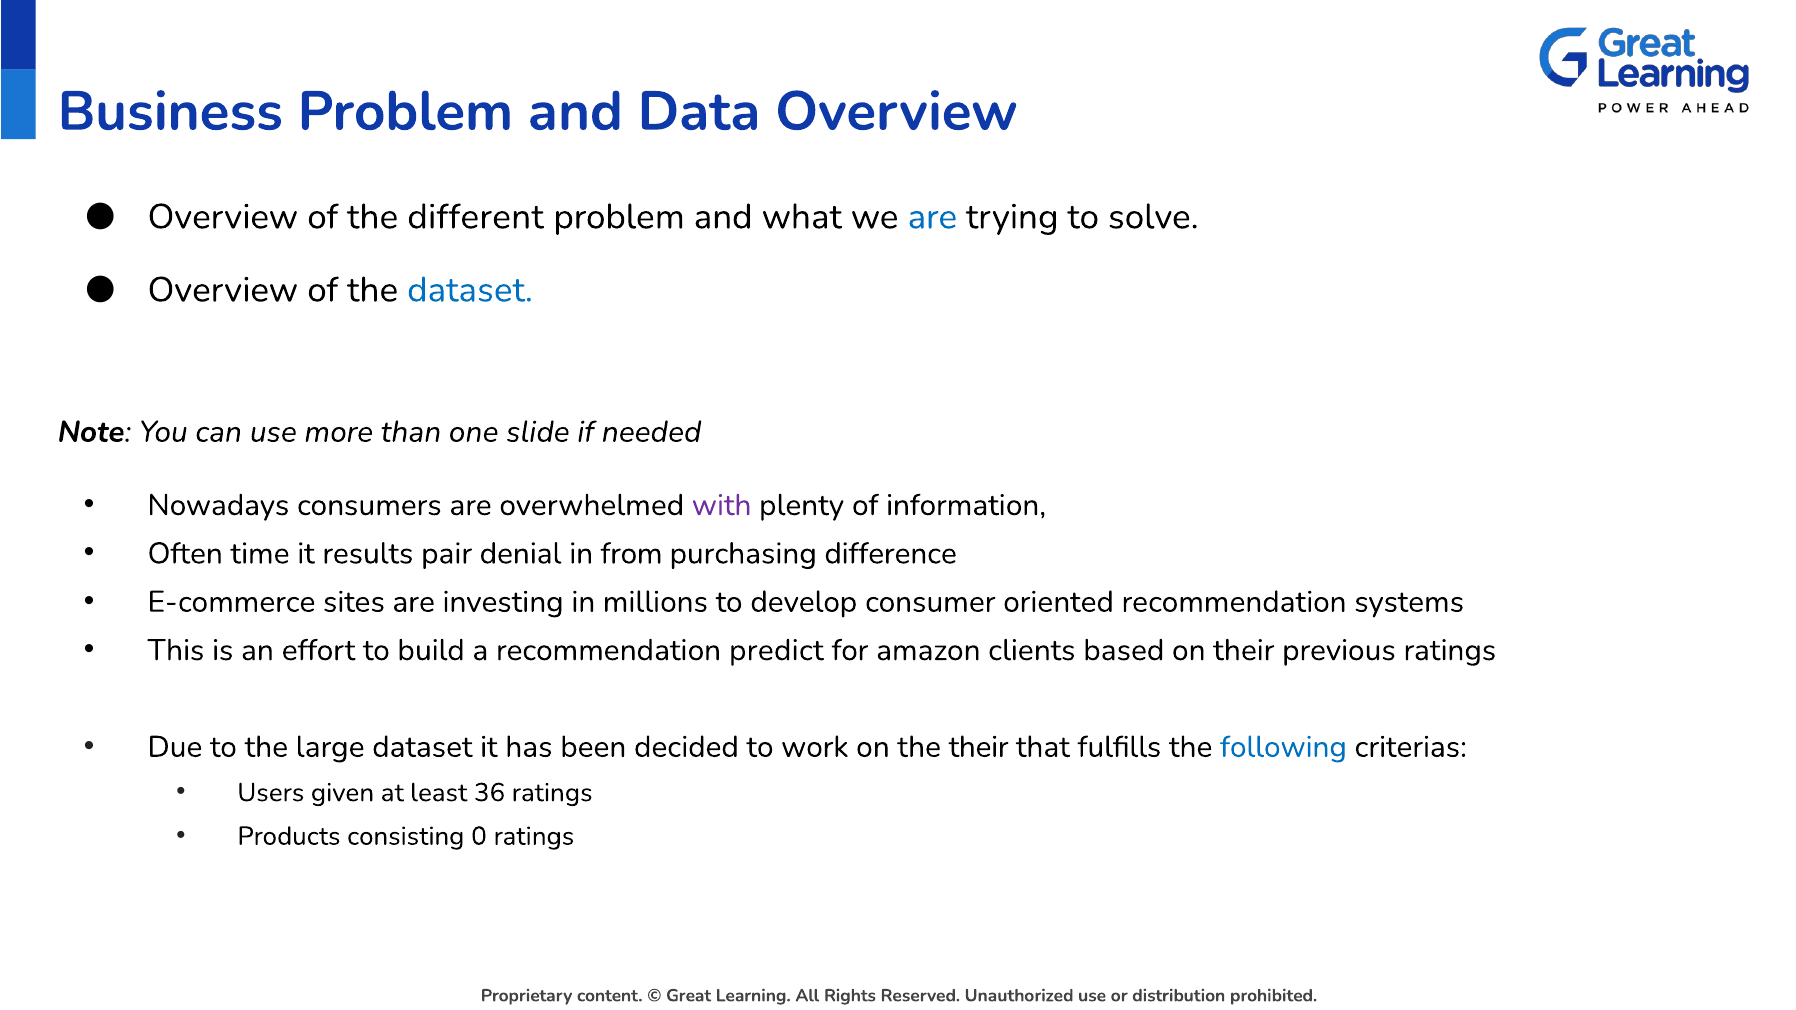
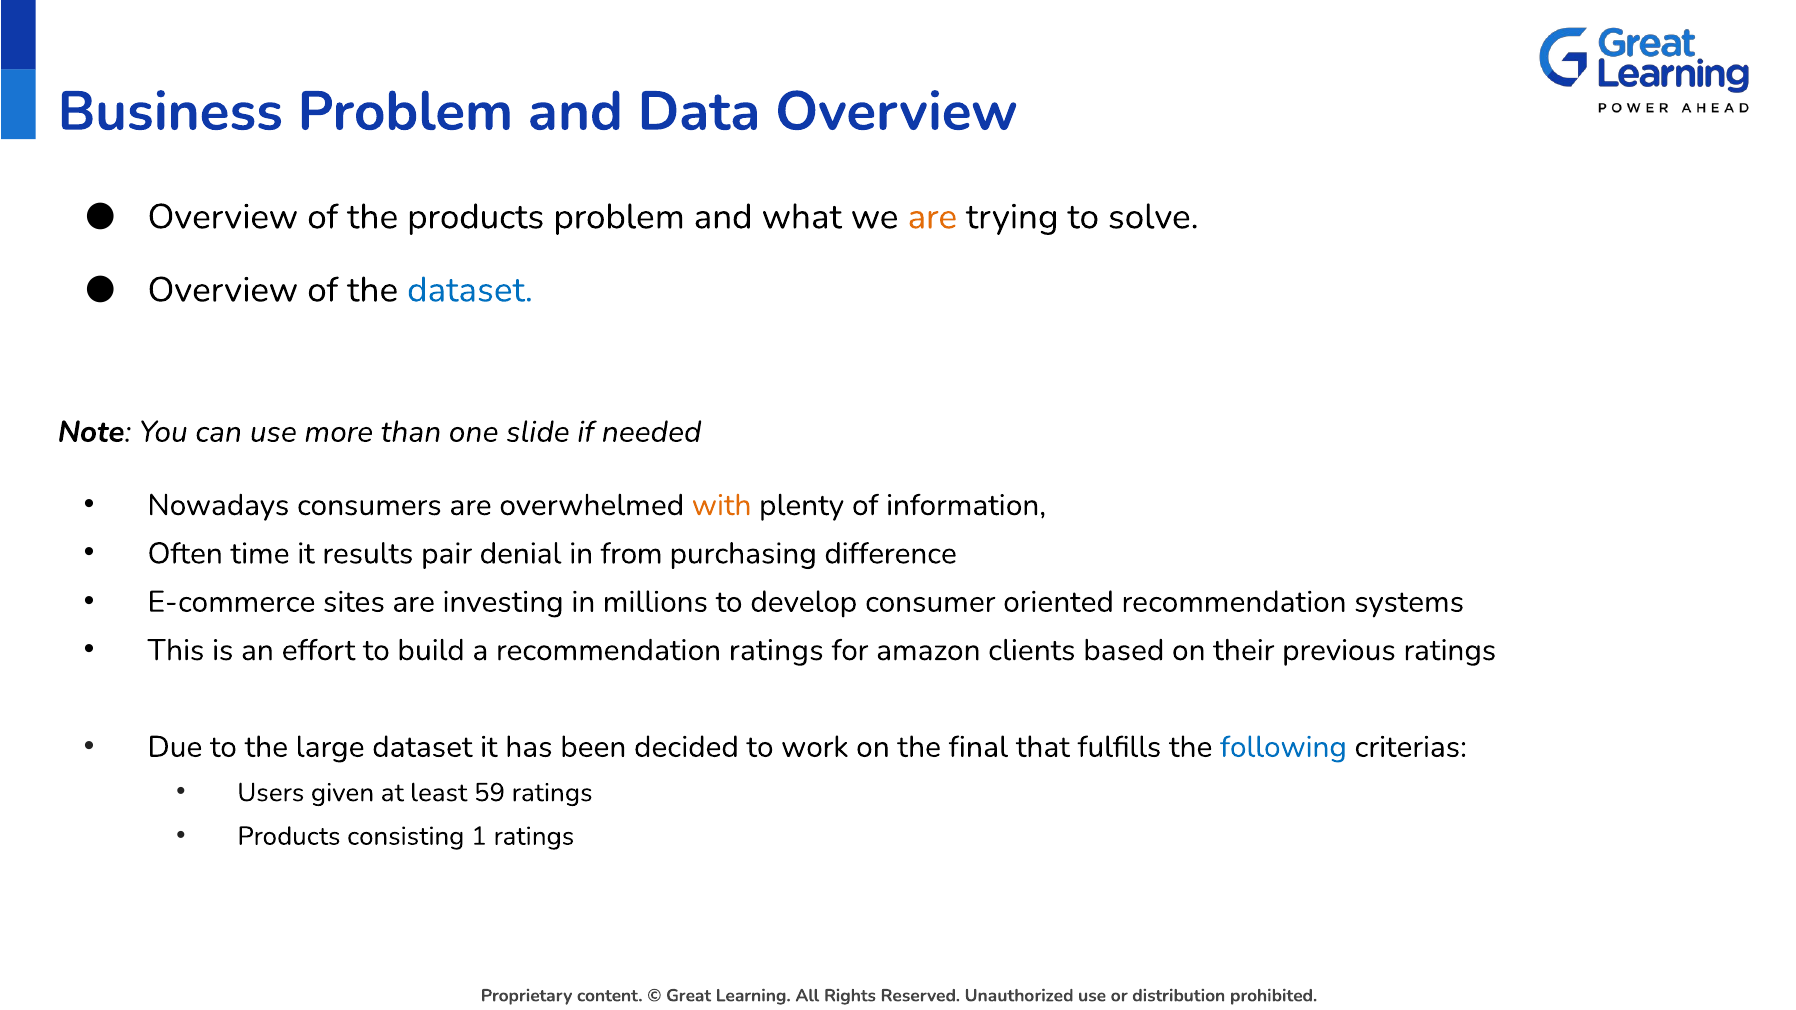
the different: different -> products (476, 217)
are colour: blue -> orange (932, 217)
with colour: purple -> orange (722, 505)
recommendation predict: predict -> ratings (776, 650)
the their: their -> final (978, 747)
36: 36 -> 59 (490, 793)
0: 0 -> 1 (479, 836)
